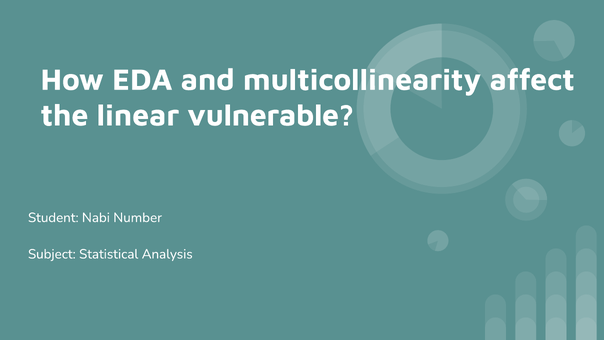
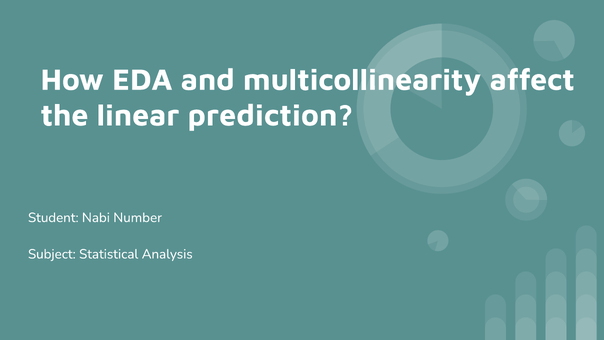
vulnerable: vulnerable -> prediction (270, 115)
